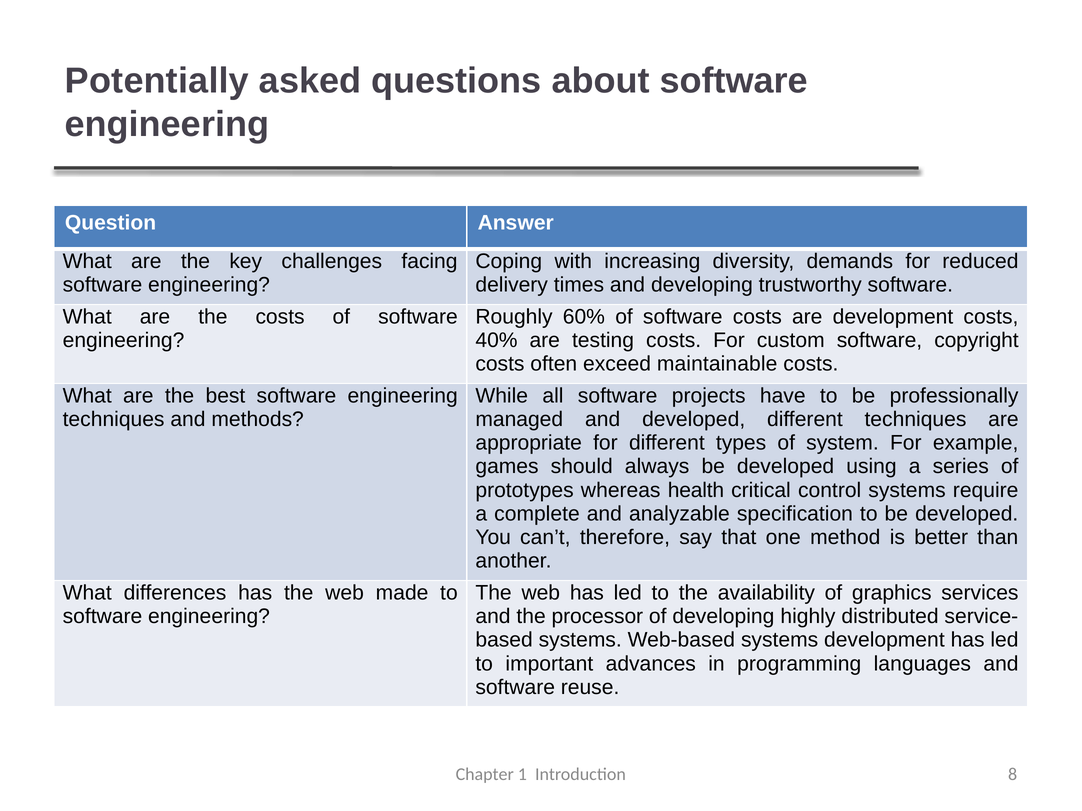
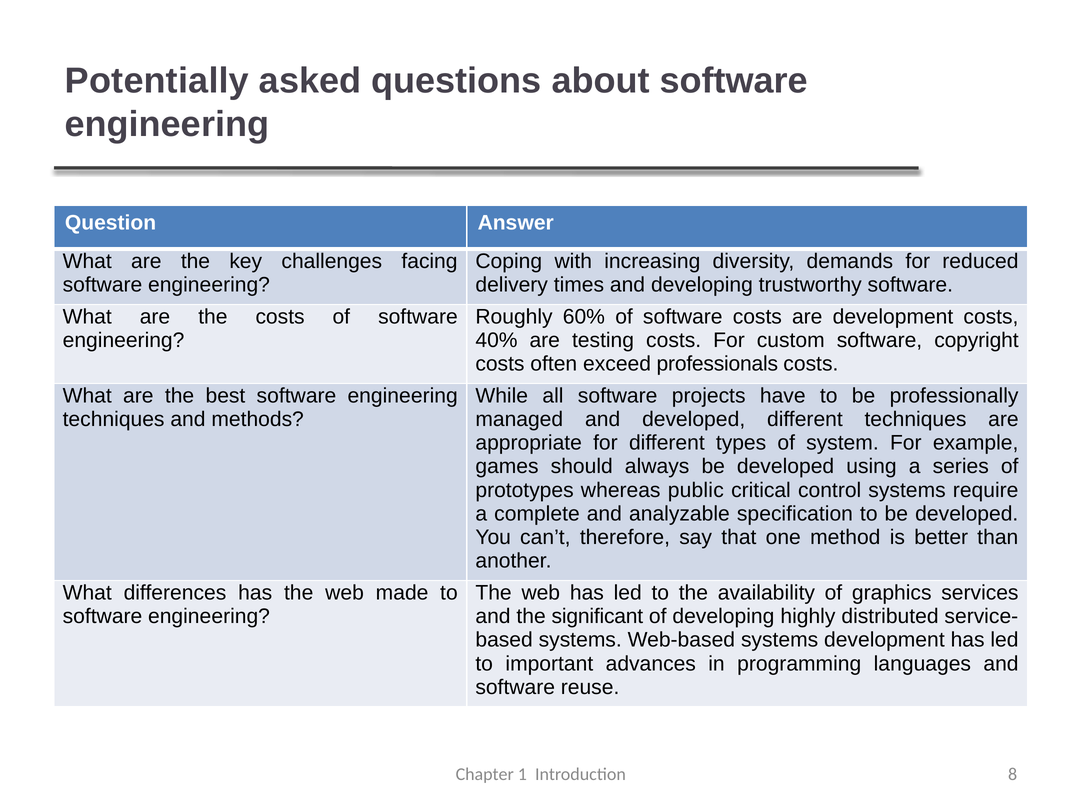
maintainable: maintainable -> professionals (717, 364)
health: health -> public (696, 490)
processor: processor -> significant (597, 617)
